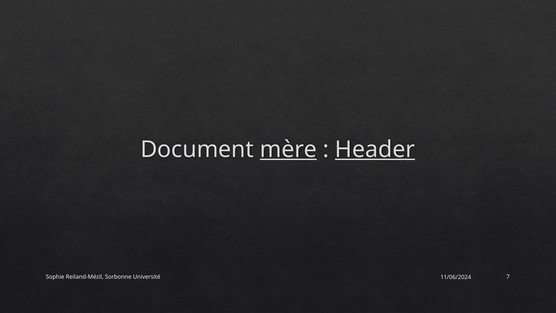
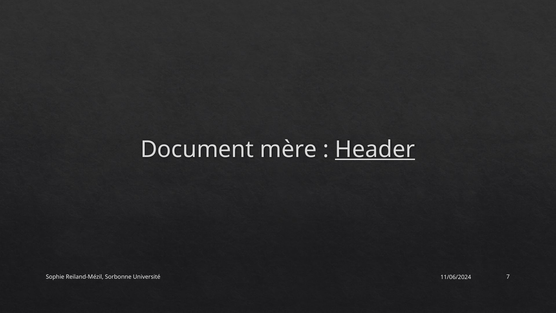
mère underline: present -> none (288, 149)
